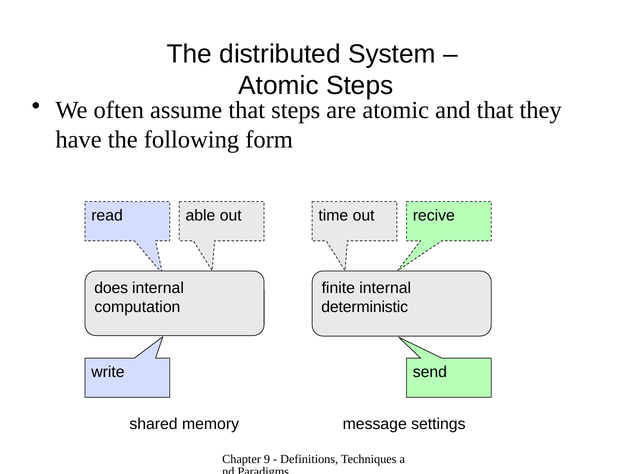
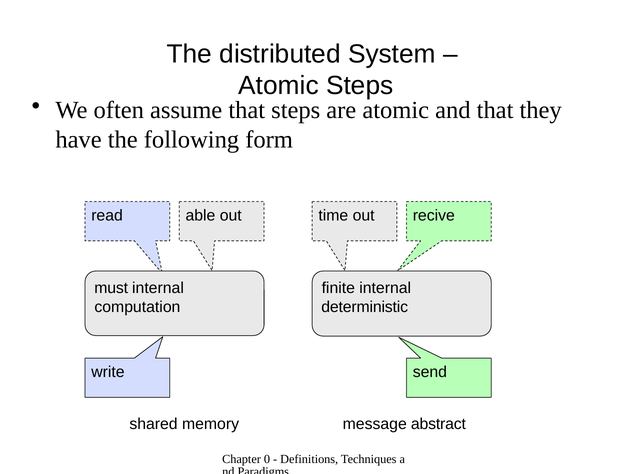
does: does -> must (111, 288)
settings: settings -> abstract (438, 424)
9: 9 -> 0 (267, 459)
